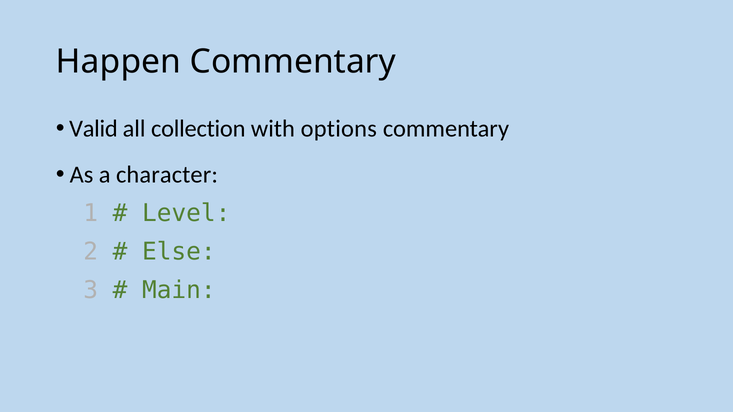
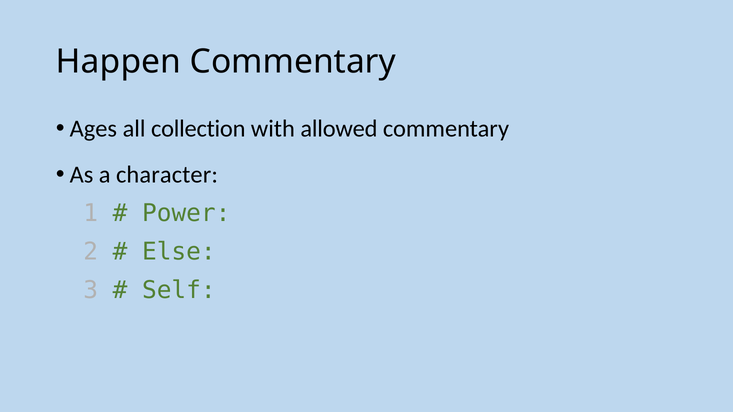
Valid: Valid -> Ages (93, 129)
options: options -> allowed (339, 129)
Level: Level -> Power (186, 213)
Main: Main -> Self (179, 290)
